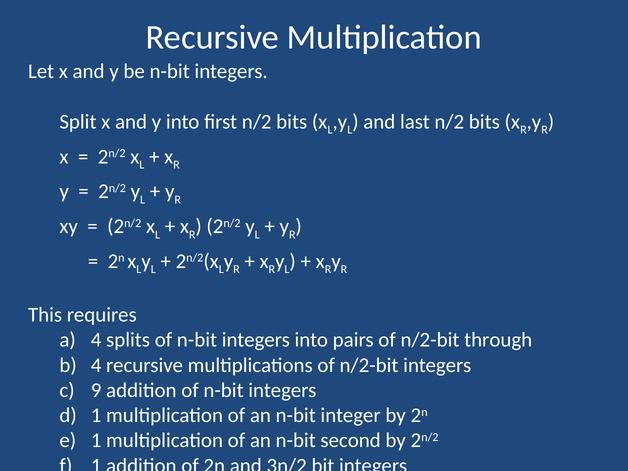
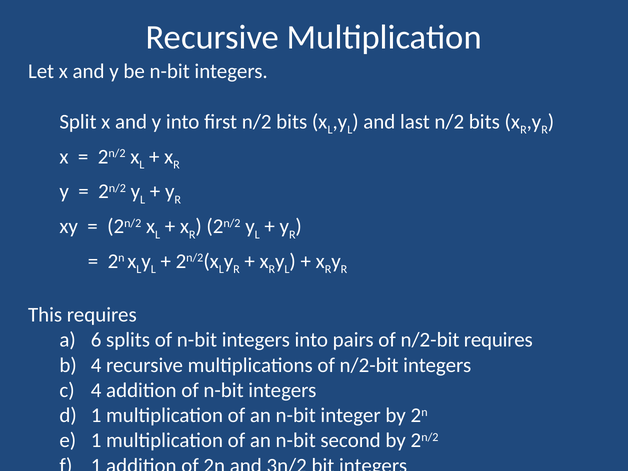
4: 4 -> 6 (96, 340)
n/2-bit through: through -> requires (498, 340)
9: 9 -> 4 (96, 390)
